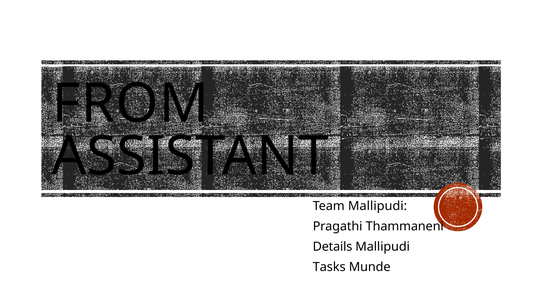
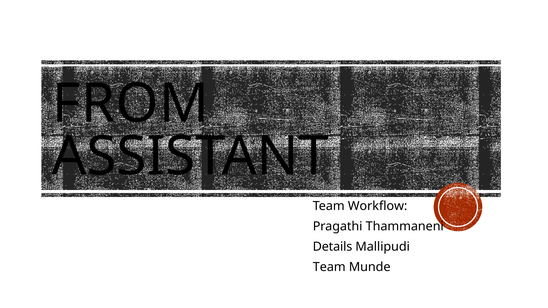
Team Mallipudi: Mallipudi -> Workflow (378, 206)
Tasks: Tasks -> Team (329, 267)
